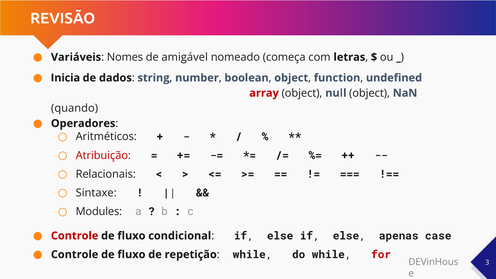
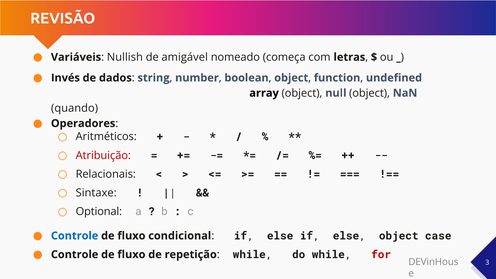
Nomes: Nomes -> Nullish (125, 57)
Inicia: Inicia -> Invés (65, 78)
array colour: red -> black (264, 93)
Modules: Modules -> Optional (99, 212)
Controle colour: red -> blue (75, 236)
else apenas: apenas -> object (399, 236)
